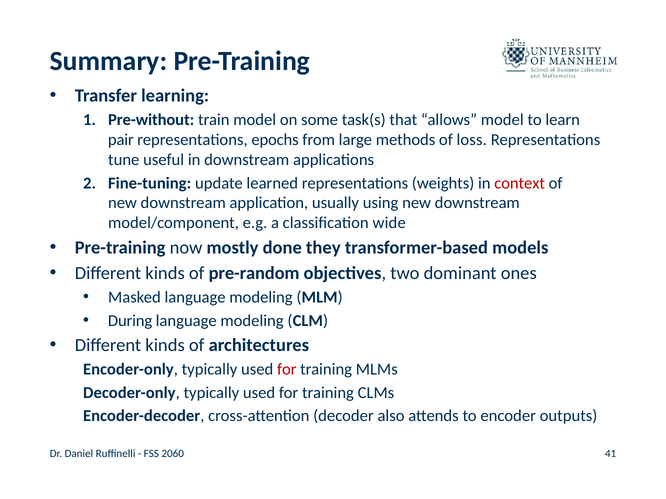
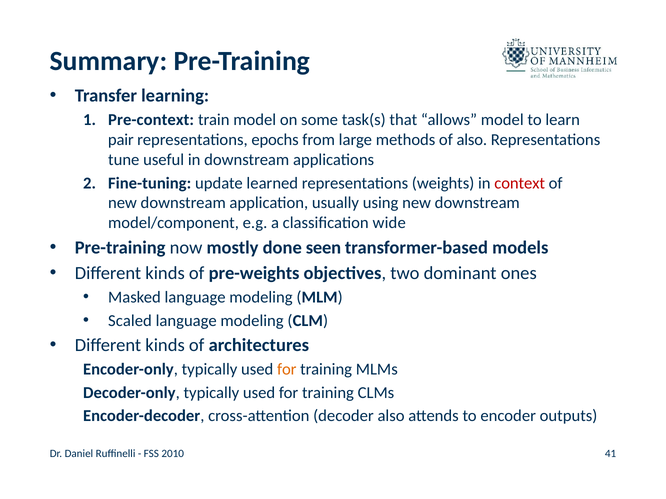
Pre-without: Pre-without -> Pre-context (151, 120)
of loss: loss -> also (472, 140)
they: they -> seen (323, 248)
pre-random: pre-random -> pre-weights (254, 273)
During: During -> Scaled (130, 321)
for colour: red -> orange (287, 370)
2060: 2060 -> 2010 (173, 454)
